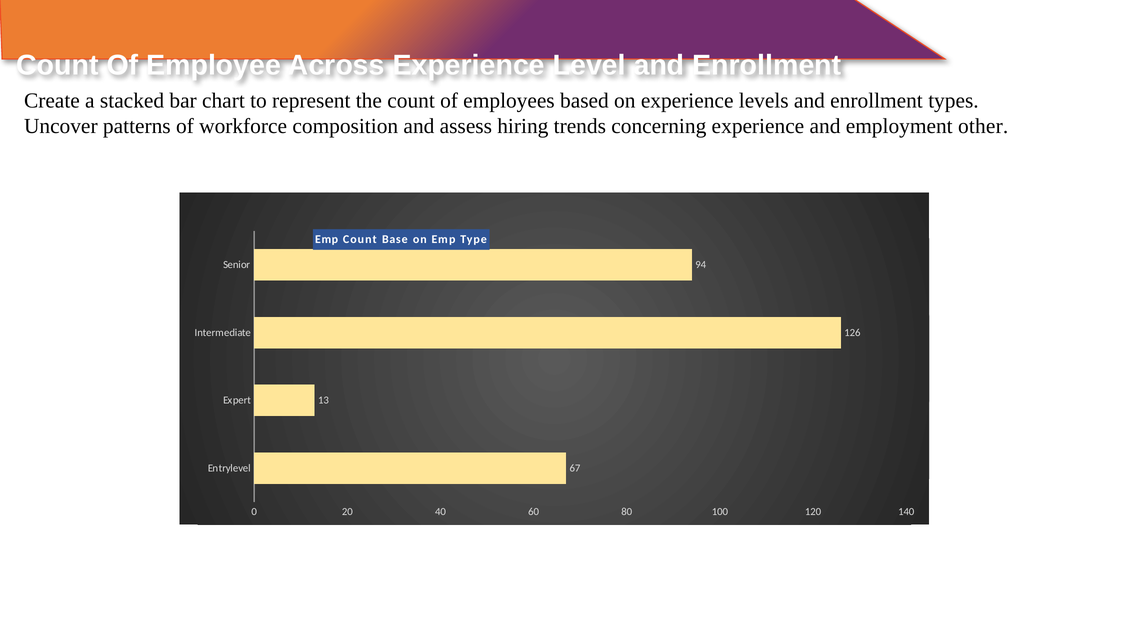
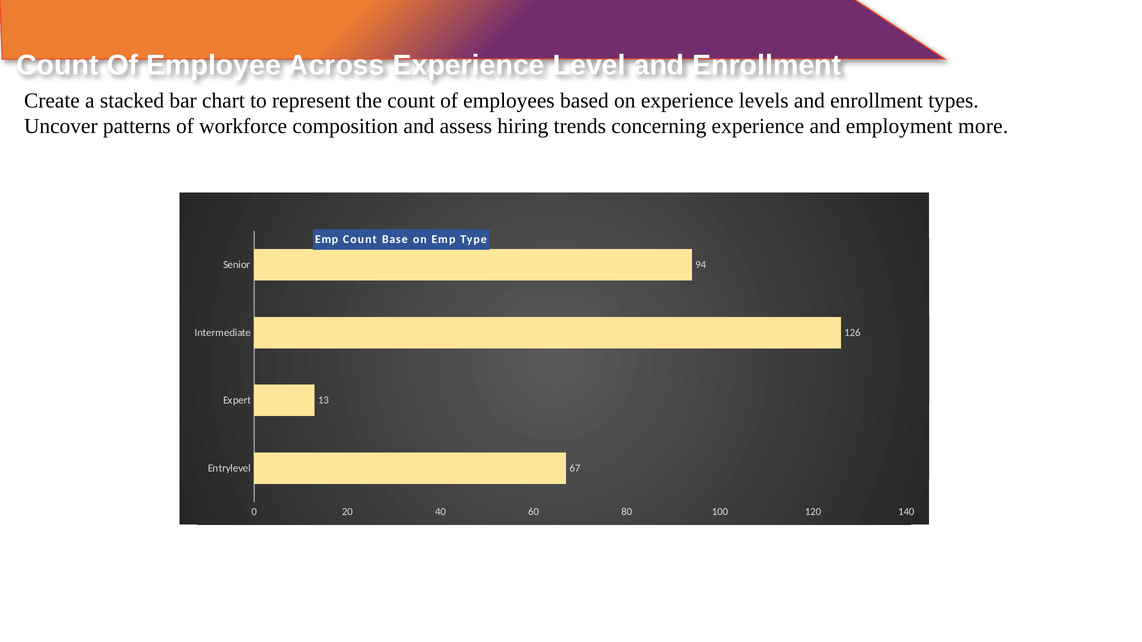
other: other -> more (983, 126)
